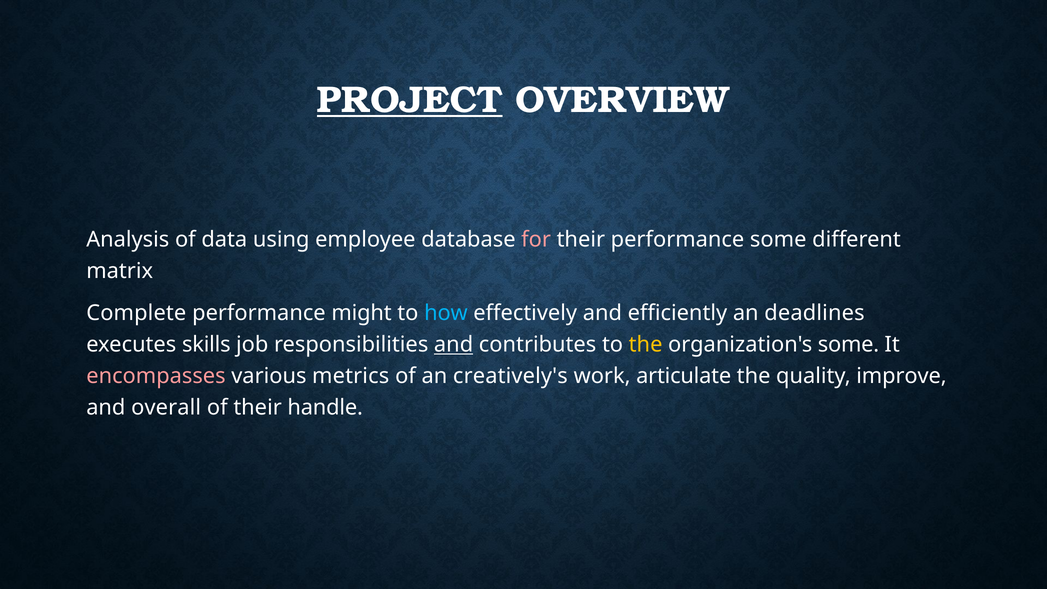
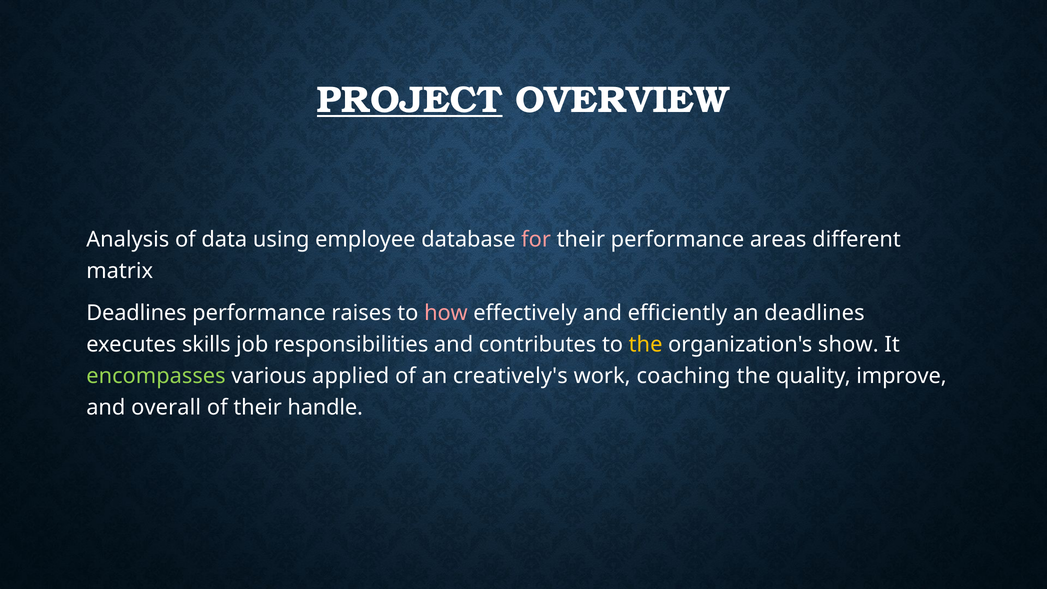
performance some: some -> areas (778, 239)
Complete: Complete -> Deadlines (136, 313)
might: might -> raises (361, 313)
how colour: light blue -> pink (446, 313)
and underline: present -> none (454, 345)
organization's some: some -> show (848, 345)
encompasses colour: pink -> light green (156, 376)
metrics: metrics -> applied (351, 376)
articulate: articulate -> coaching (683, 376)
